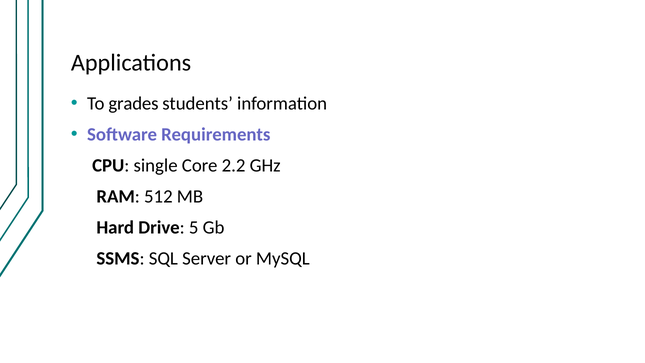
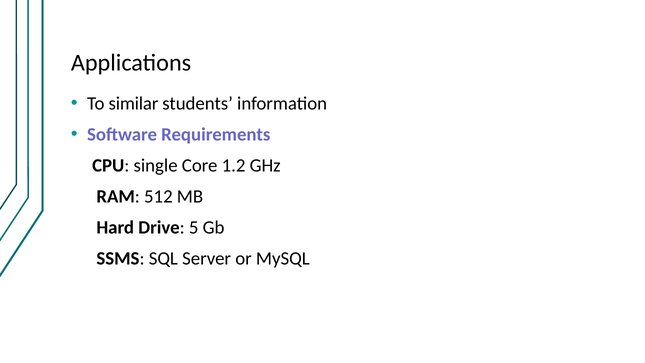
grades: grades -> similar (133, 103)
2.2: 2.2 -> 1.2 (234, 165)
